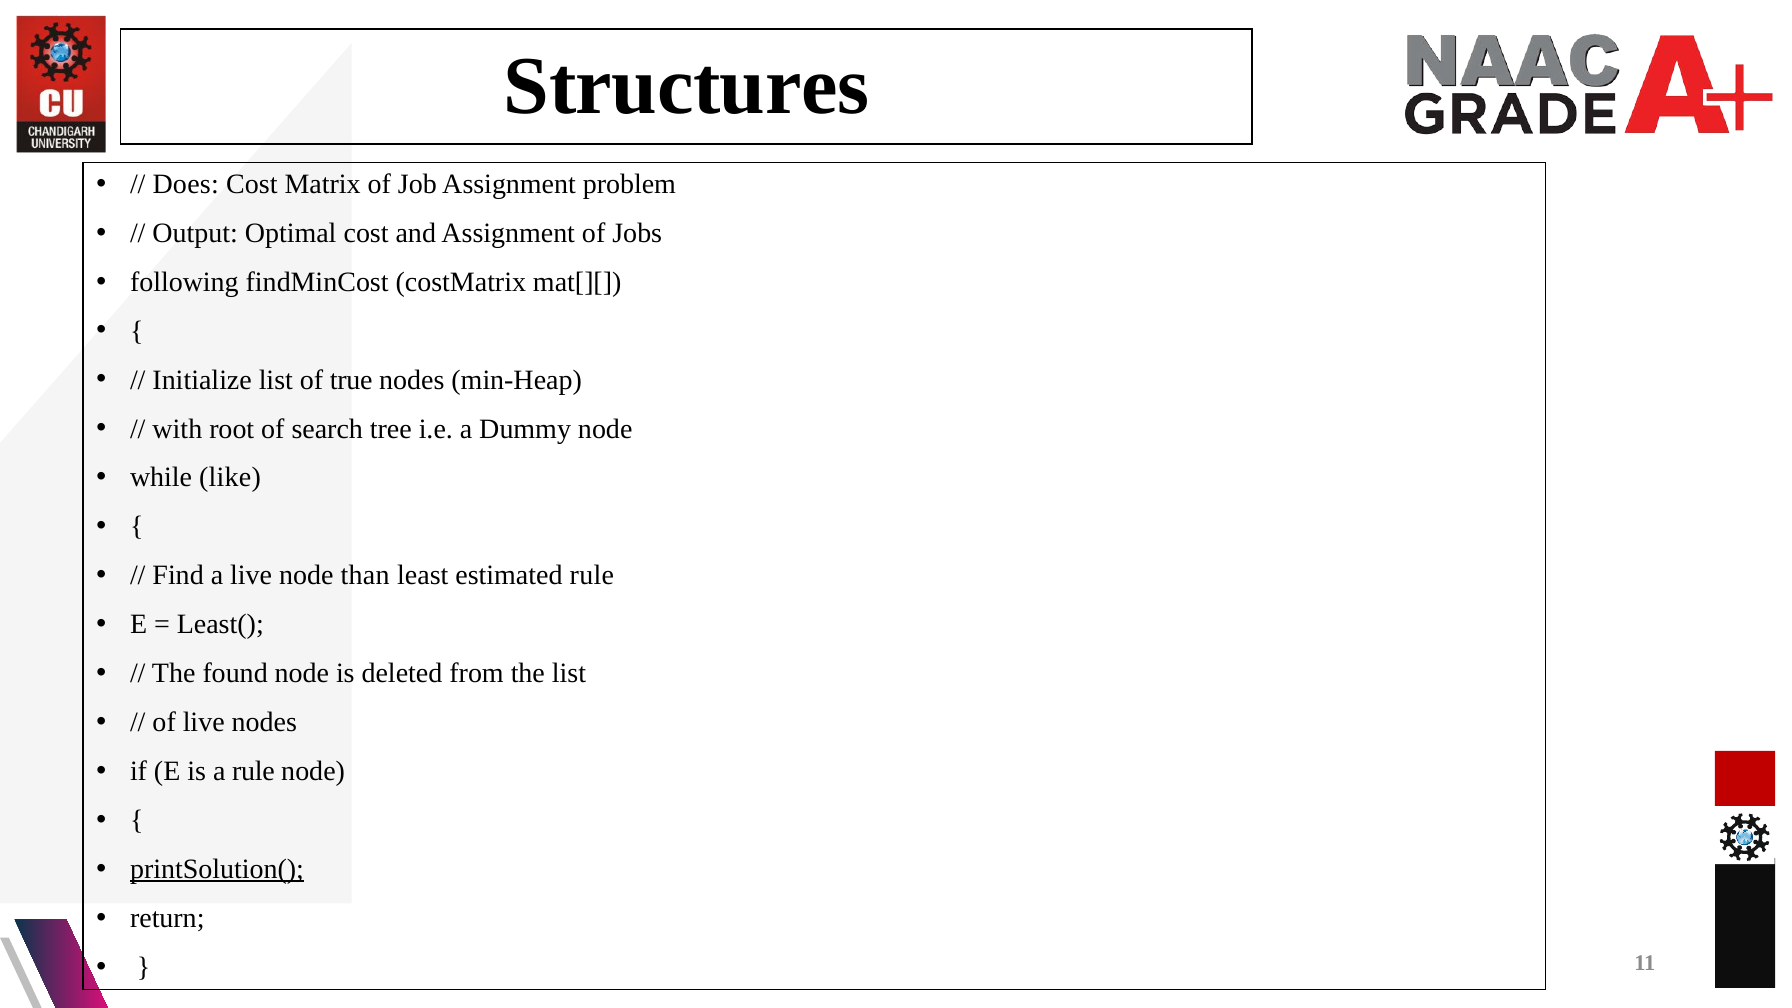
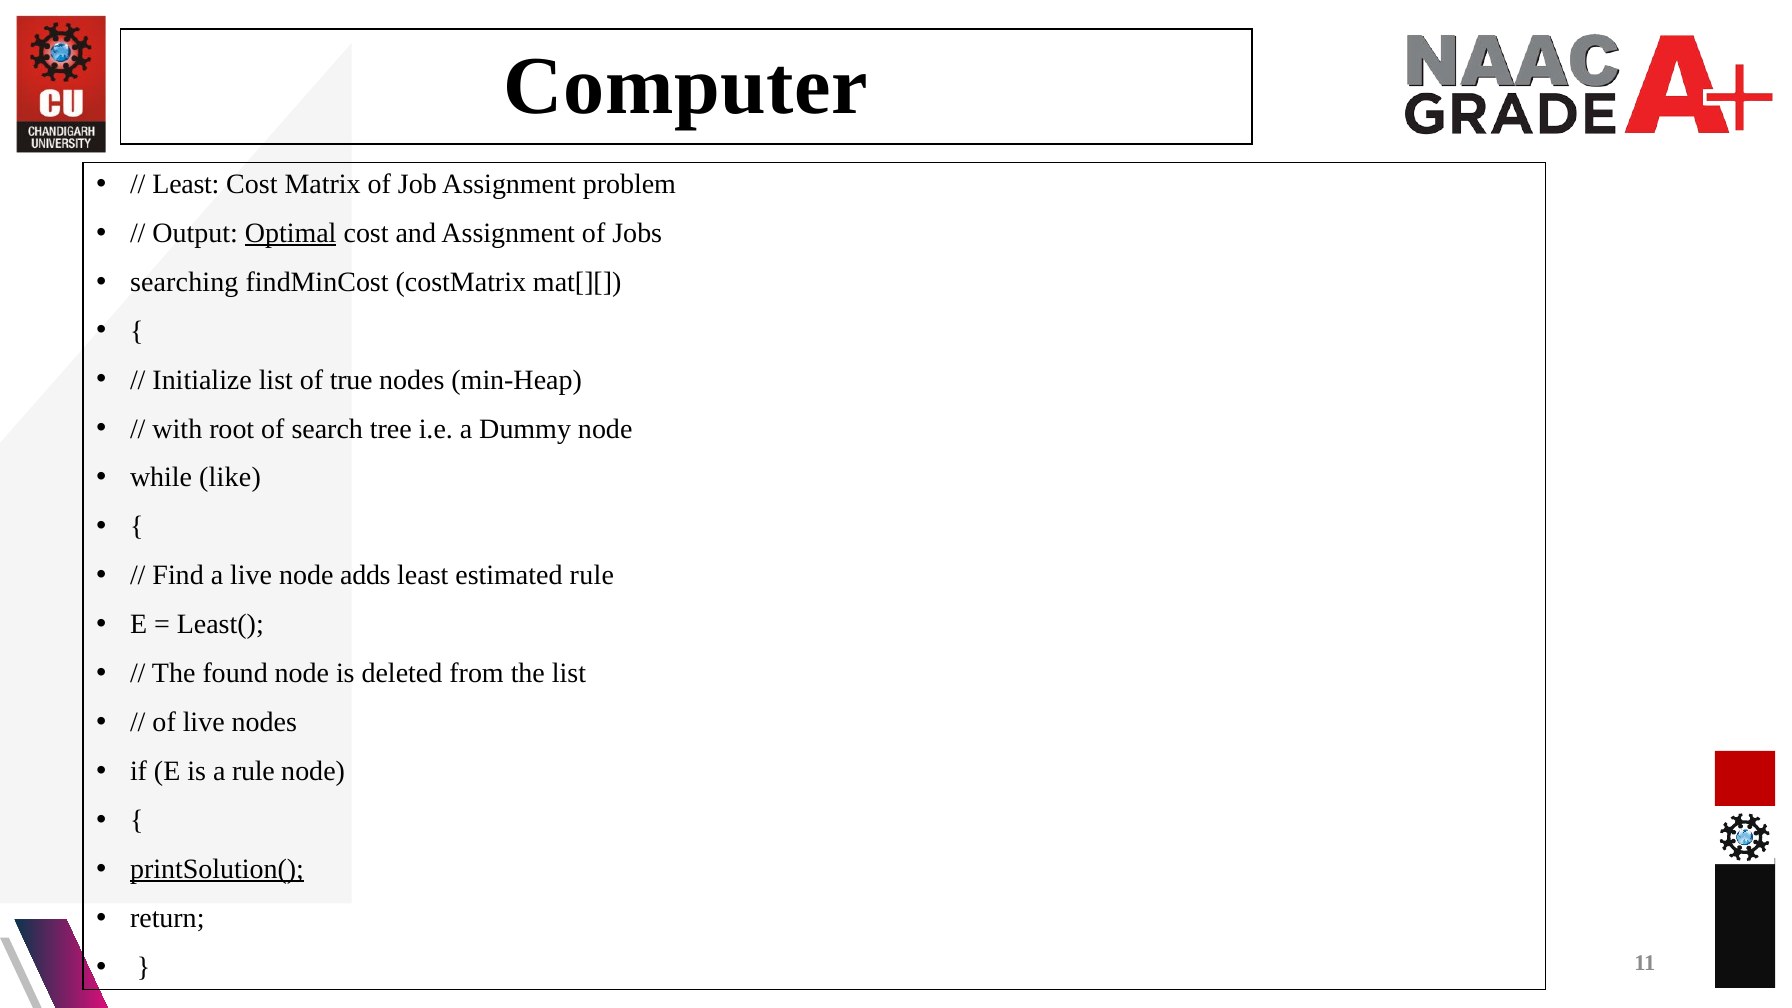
Structures: Structures -> Computer (686, 86)
Does: Does -> Least (186, 184)
Optimal underline: none -> present (291, 233)
following: following -> searching (184, 282)
than: than -> adds (365, 576)
